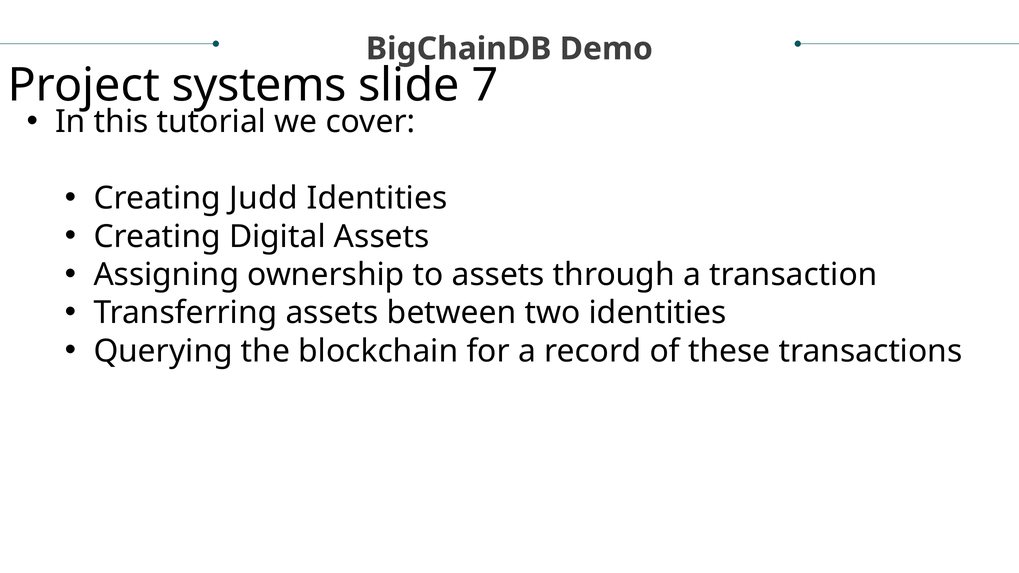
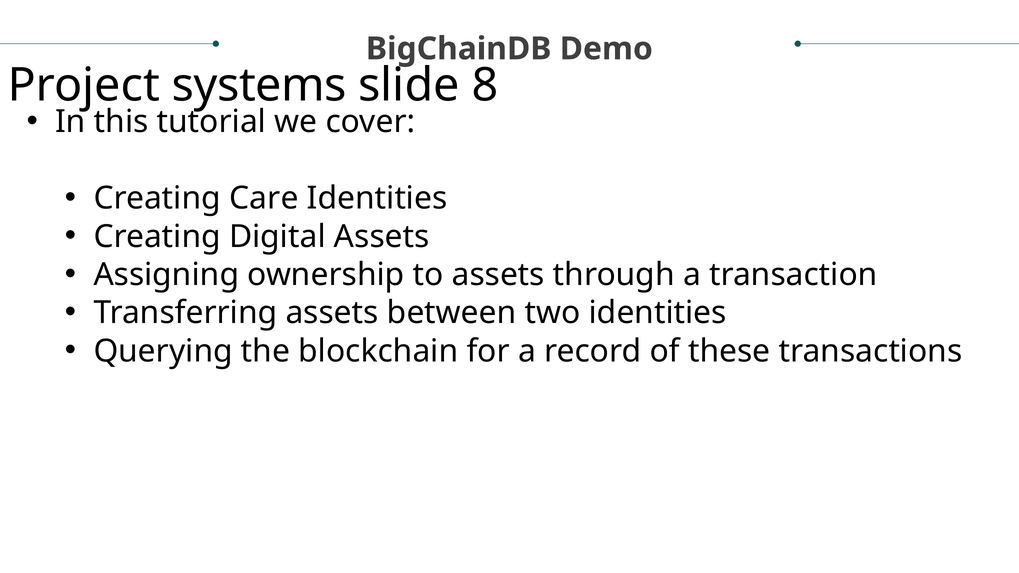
7: 7 -> 8 (485, 86)
Judd: Judd -> Care (264, 198)
